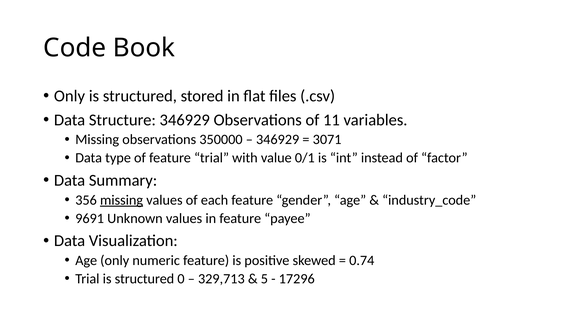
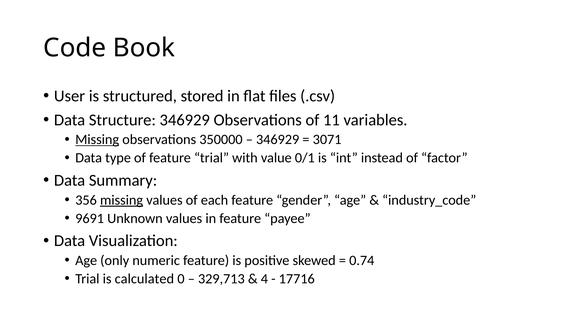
Only: Only -> User (70, 96)
Missing underline: none -> present (97, 139)
Trial is structured: structured -> calculated (144, 278)
5: 5 -> 4 (264, 278)
17296: 17296 -> 17716 (297, 278)
